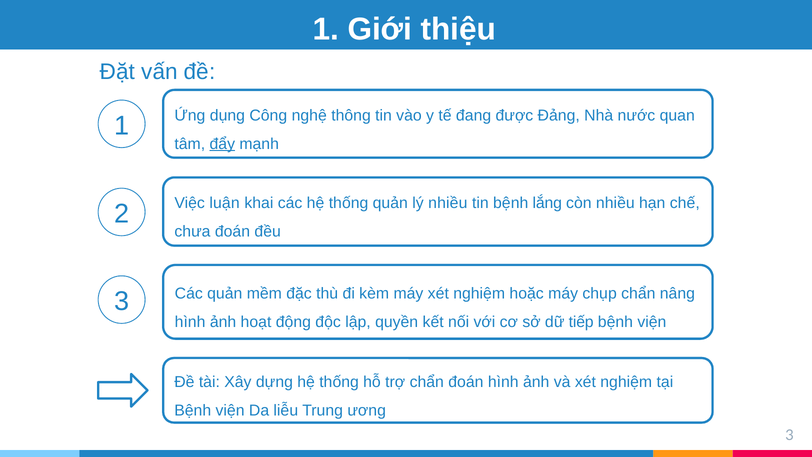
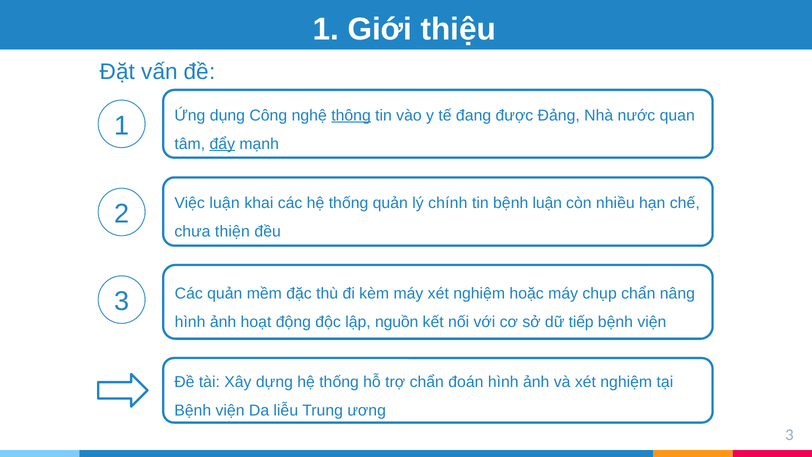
thông underline: none -> present (351, 115)
lý nhiều: nhiều -> chính (448, 203)
bệnh lắng: lắng -> luận (547, 203)
chưa đoán: đoán -> thiện (232, 231)
quyền: quyền -> nguồn (397, 322)
